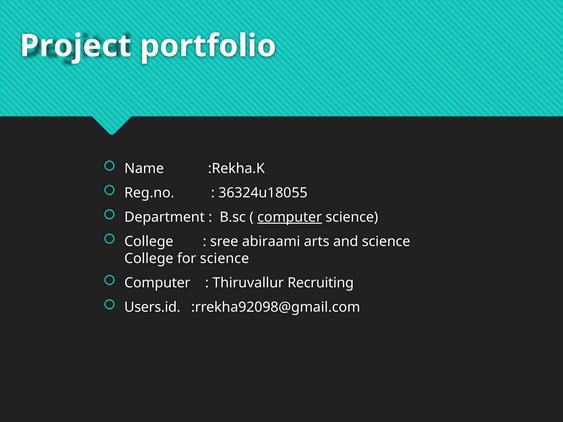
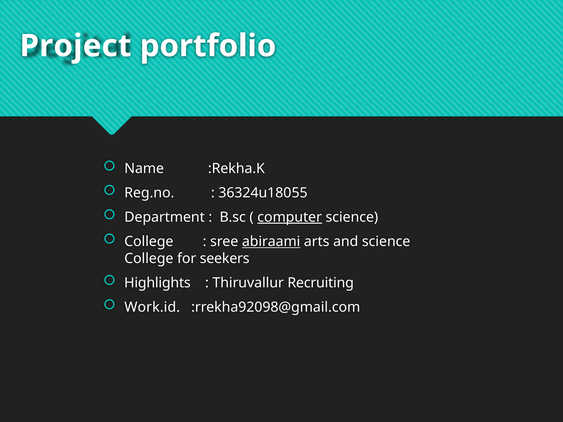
abiraami underline: none -> present (271, 242)
for science: science -> seekers (225, 259)
Computer: Computer -> Highlights (157, 283)
Users.id: Users.id -> Work.id (152, 307)
